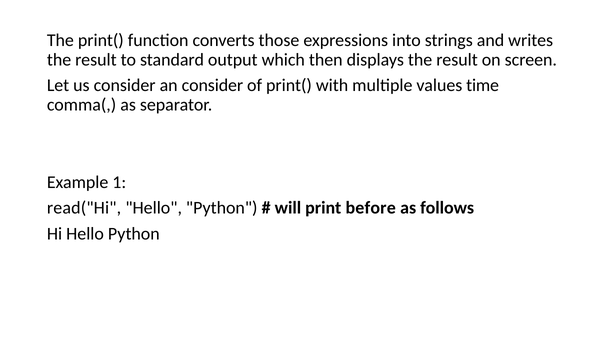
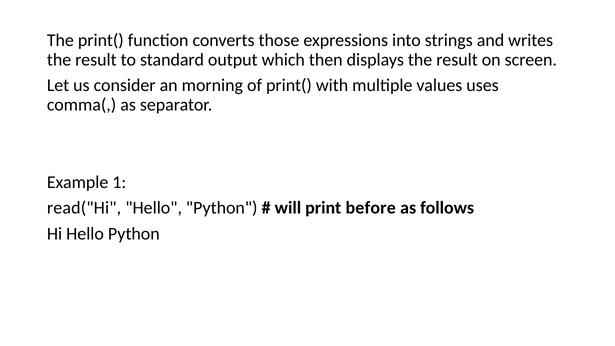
an consider: consider -> morning (212, 86)
time: time -> uses (483, 86)
